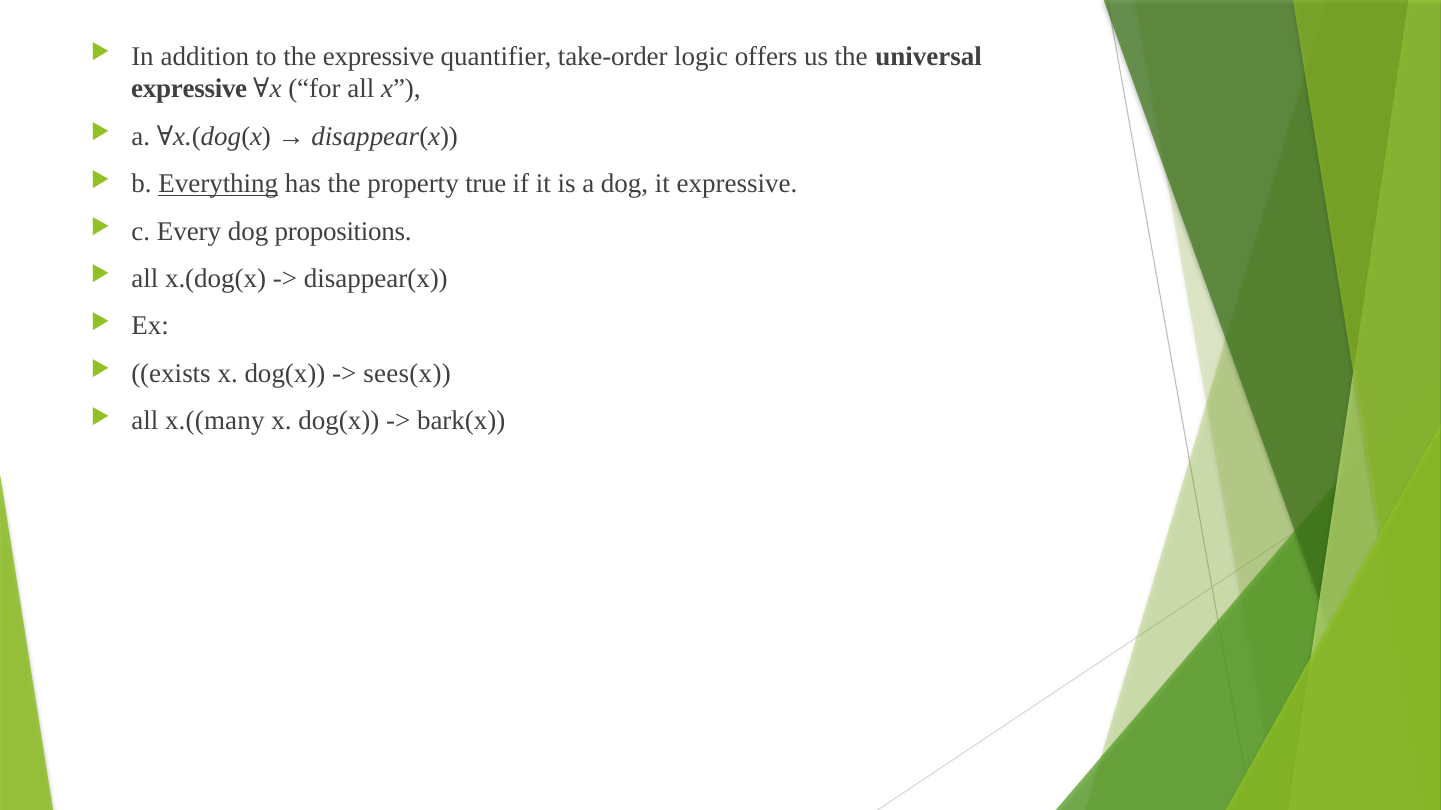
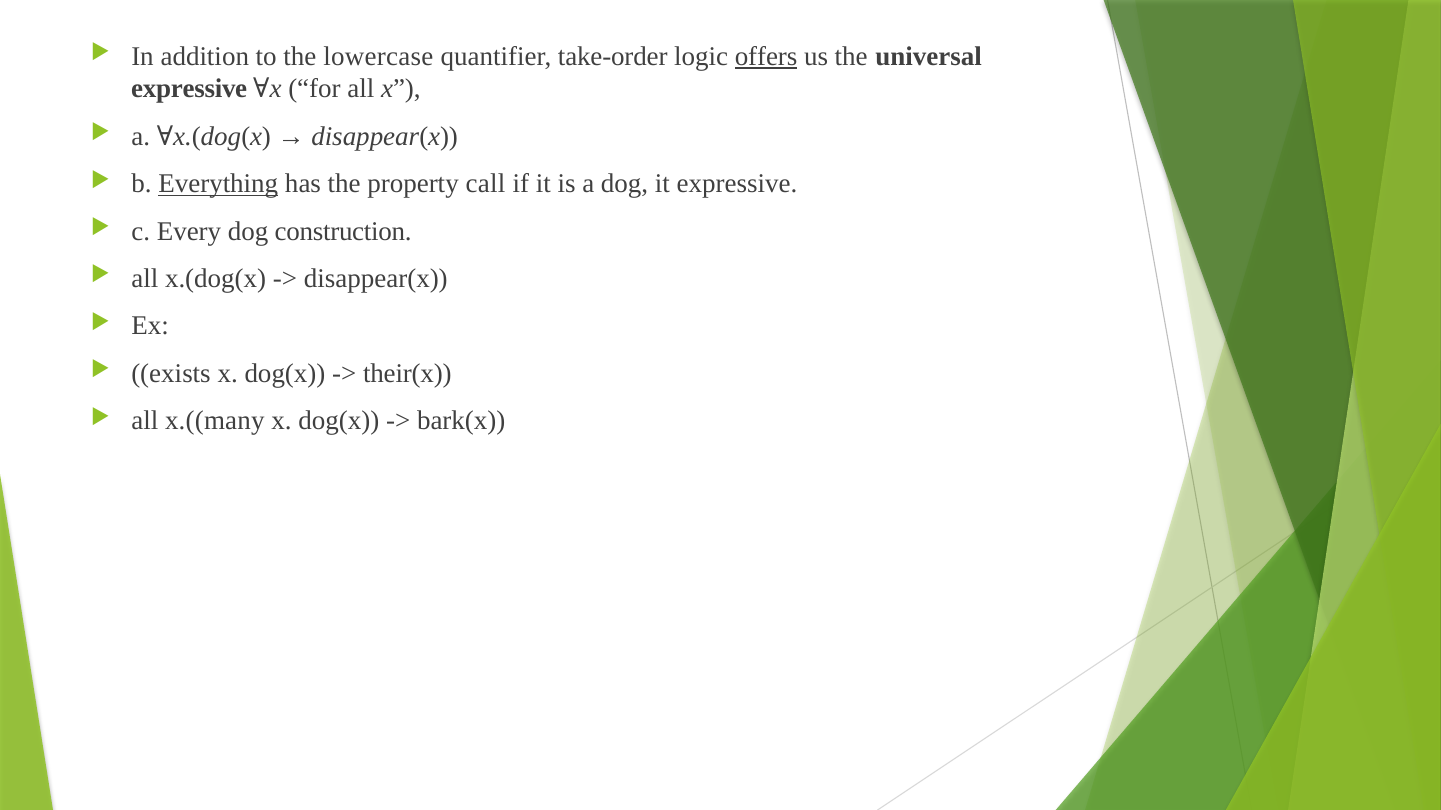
the expressive: expressive -> lowercase (378, 57)
offers underline: none -> present (766, 57)
true: true -> call (486, 184)
propositions: propositions -> construction (343, 231)
sees(x: sees(x -> their(x (407, 374)
